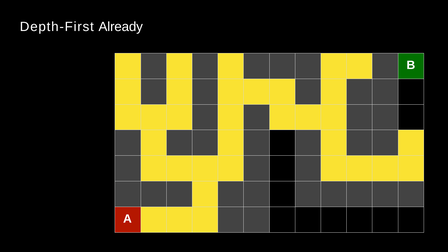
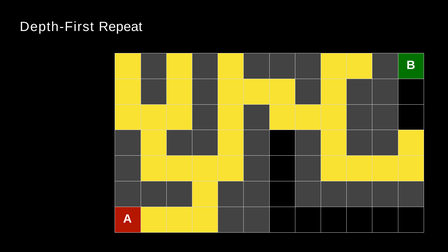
Already: Already -> Repeat (121, 27)
